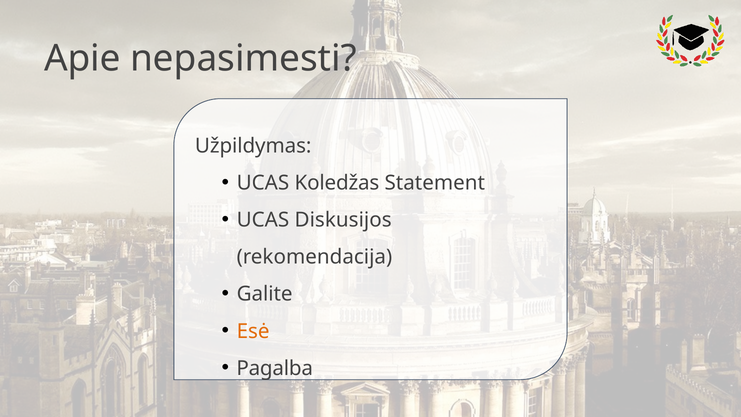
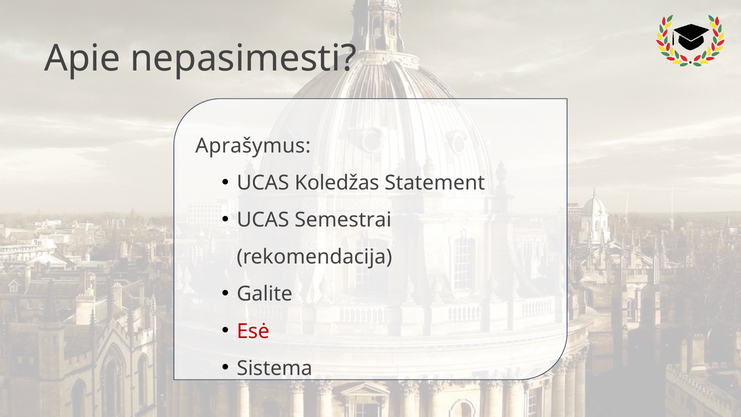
Užpildymas: Užpildymas -> Aprašymus (253, 146)
Diskusijos: Diskusijos -> Semestrai (343, 220)
Esė colour: orange -> red (253, 331)
Pagalba: Pagalba -> Sistema (275, 368)
